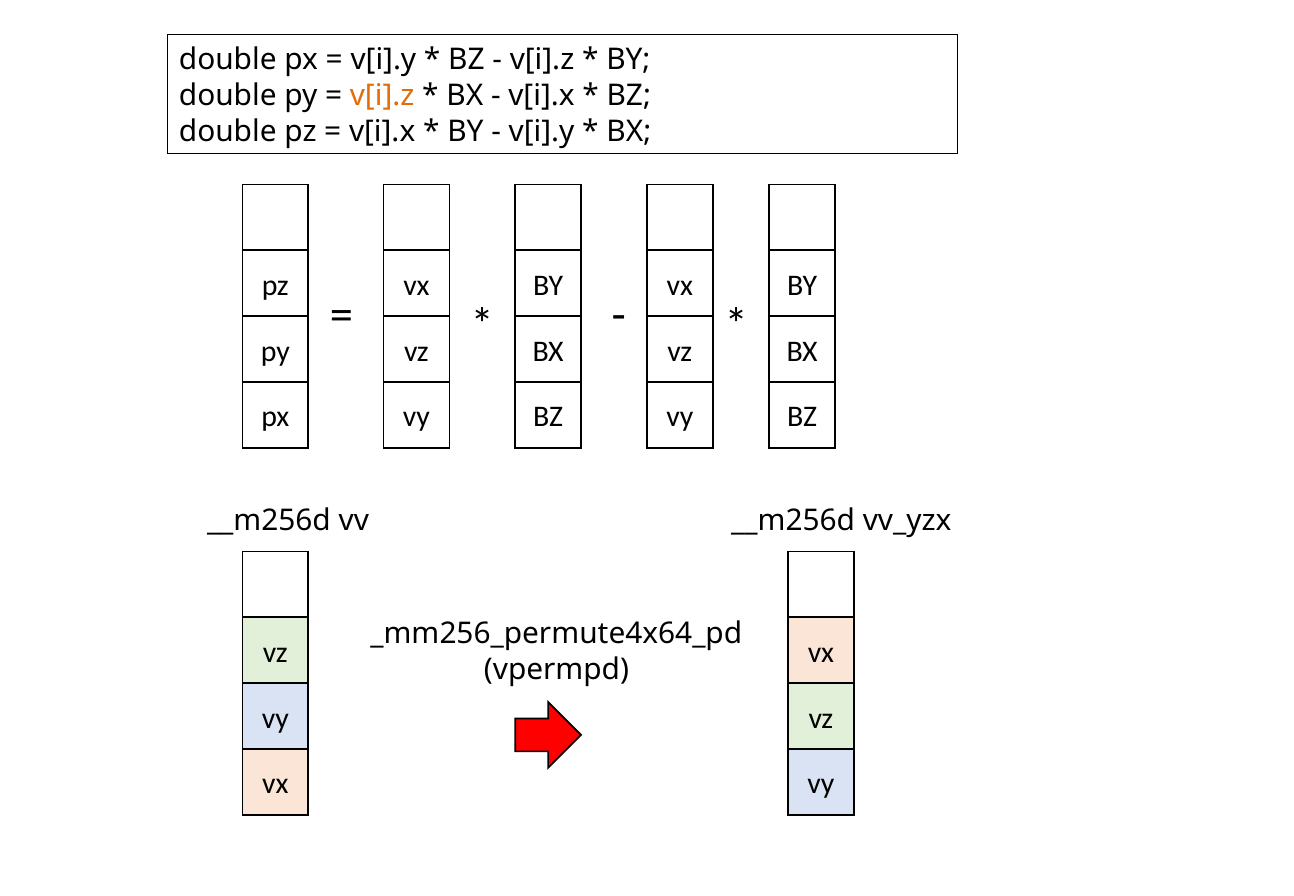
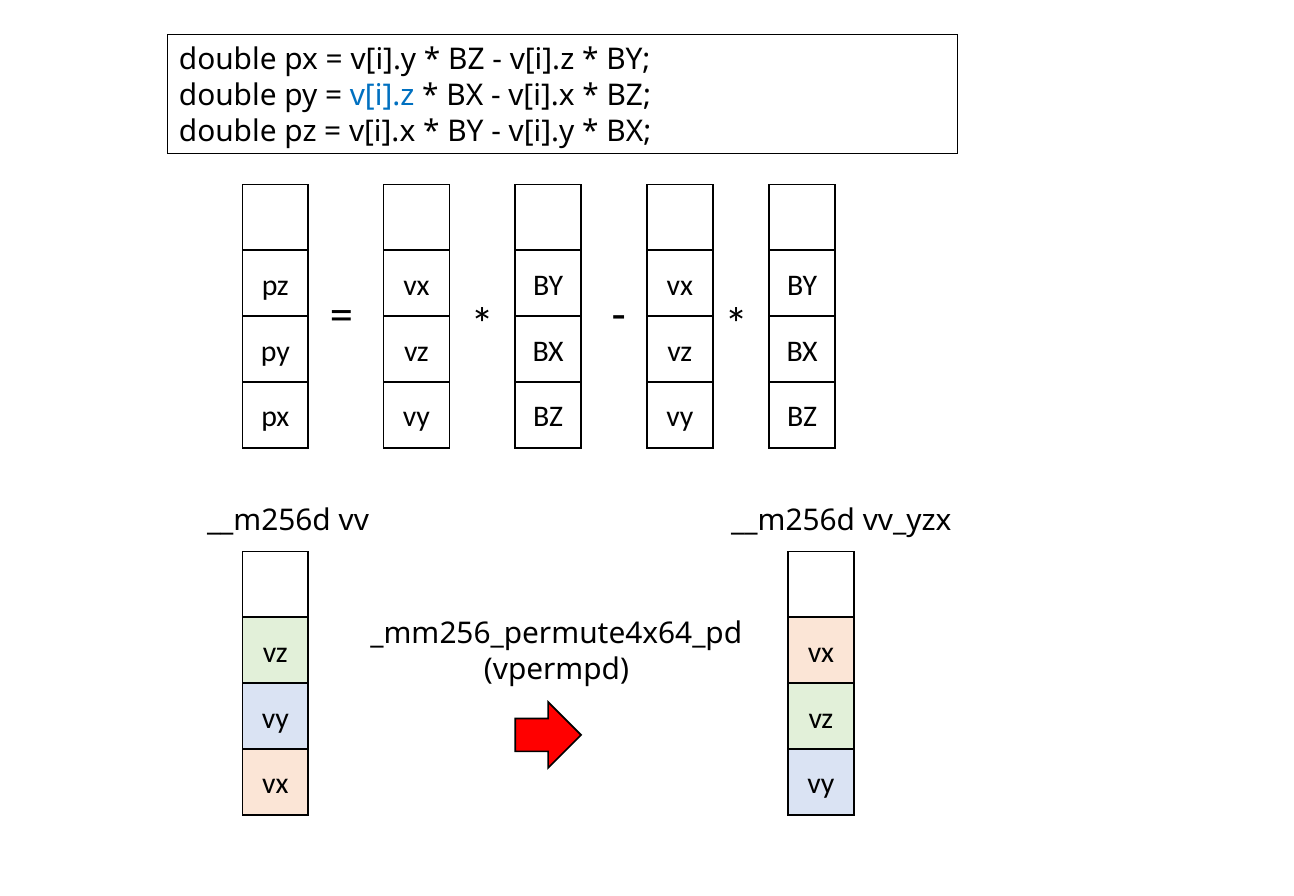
v[i].z colour: orange -> blue (382, 96)
